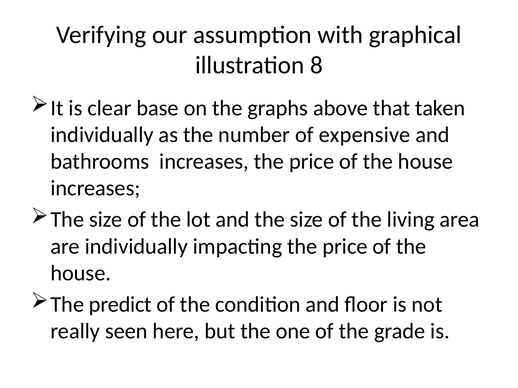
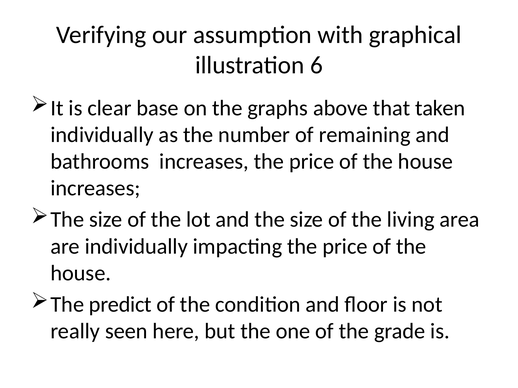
8: 8 -> 6 (316, 65)
expensive: expensive -> remaining (365, 135)
